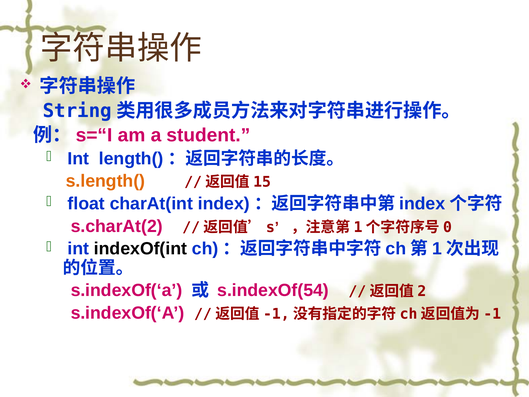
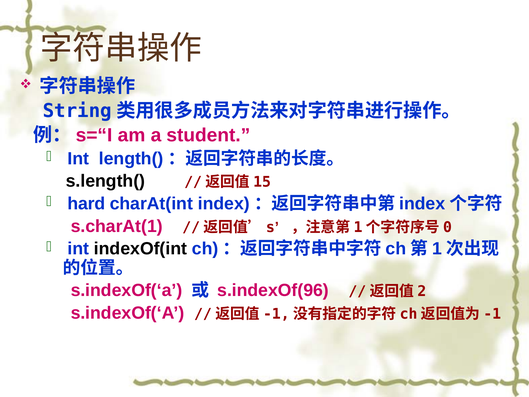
s.length( colour: orange -> black (105, 181)
float: float -> hard (86, 204)
s.charAt(2: s.charAt(2 -> s.charAt(1 (117, 226)
s.indexOf(54: s.indexOf(54 -> s.indexOf(96 (273, 290)
